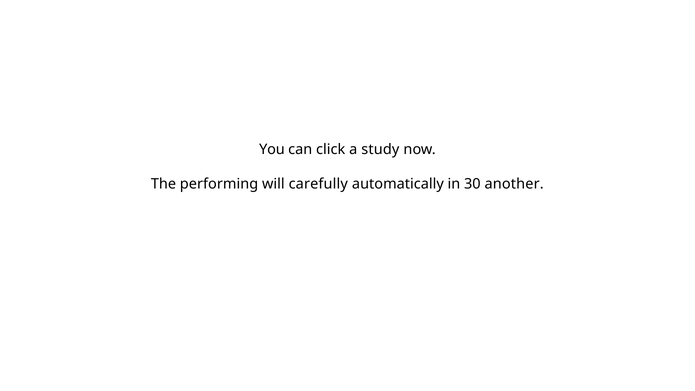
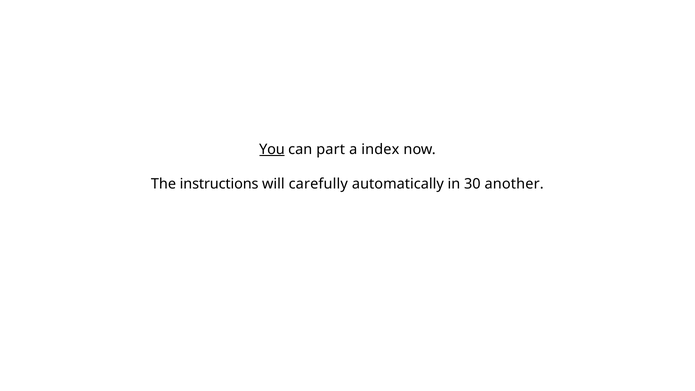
You underline: none -> present (272, 149)
click: click -> part (331, 149)
study: study -> index (380, 149)
performing: performing -> instructions (219, 184)
